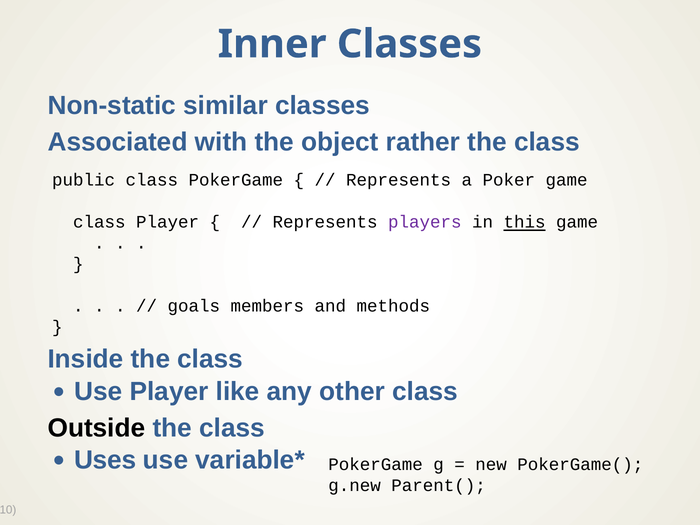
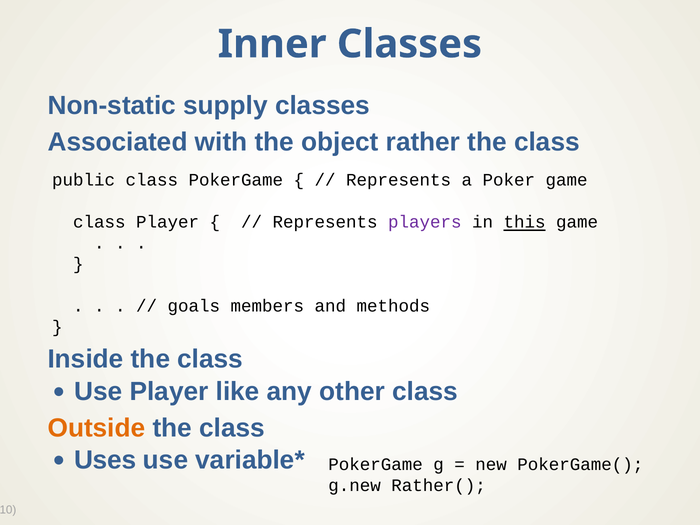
similar: similar -> supply (226, 106)
Outside colour: black -> orange (97, 428)
Parent(: Parent( -> Rather( (439, 485)
